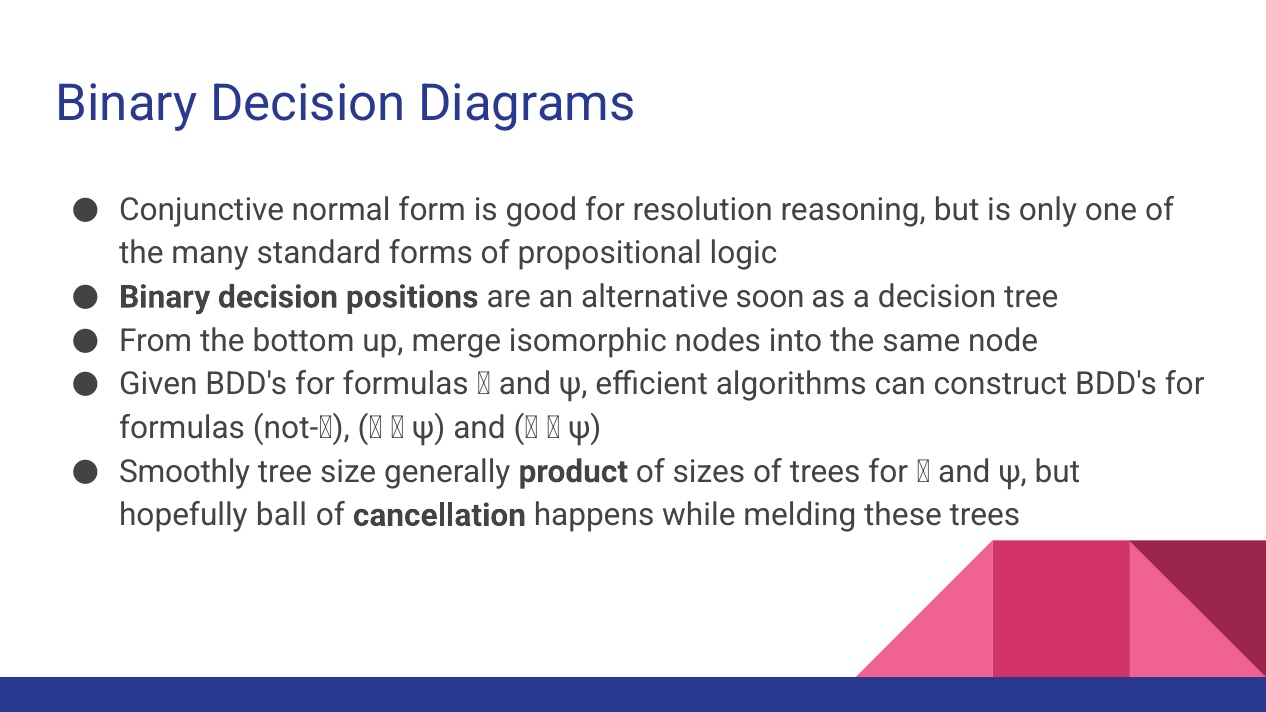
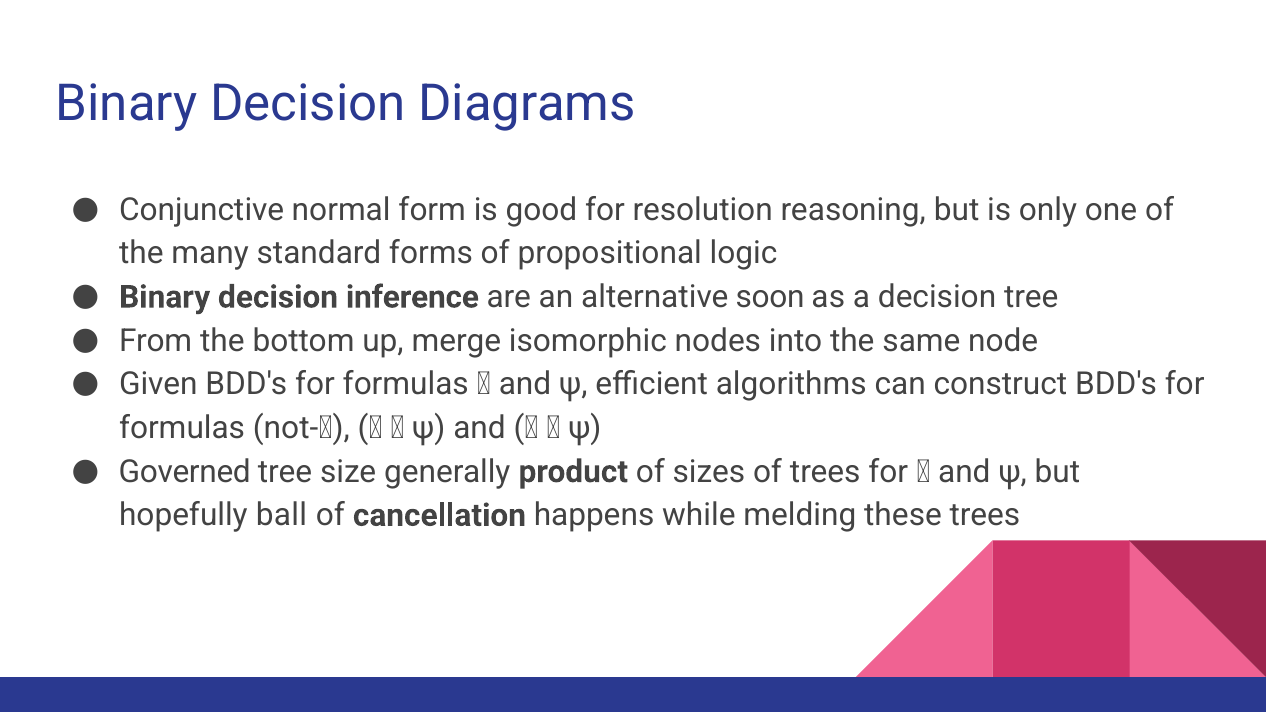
positions: positions -> inference (412, 297)
Smoothly: Smoothly -> Governed (185, 472)
